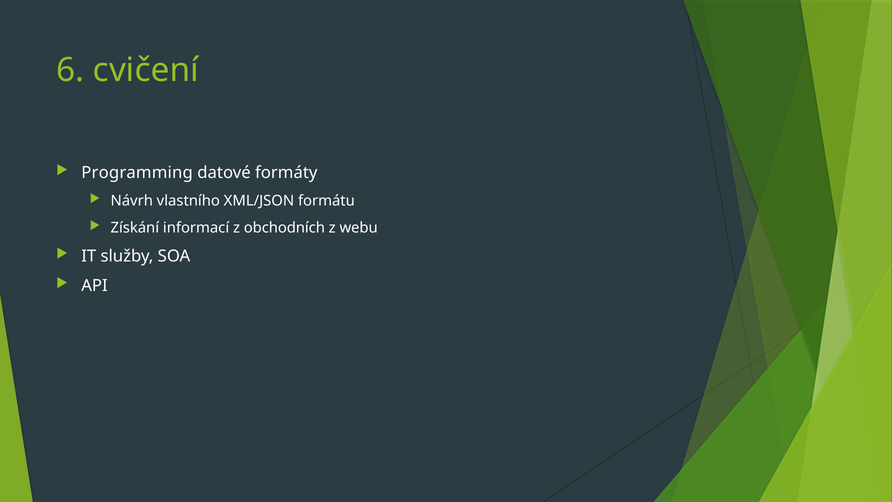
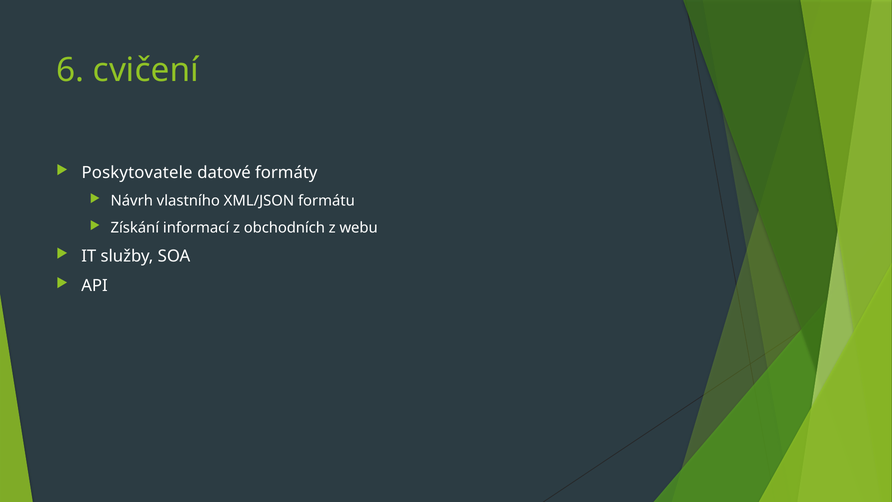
Programming: Programming -> Poskytovatele (137, 173)
